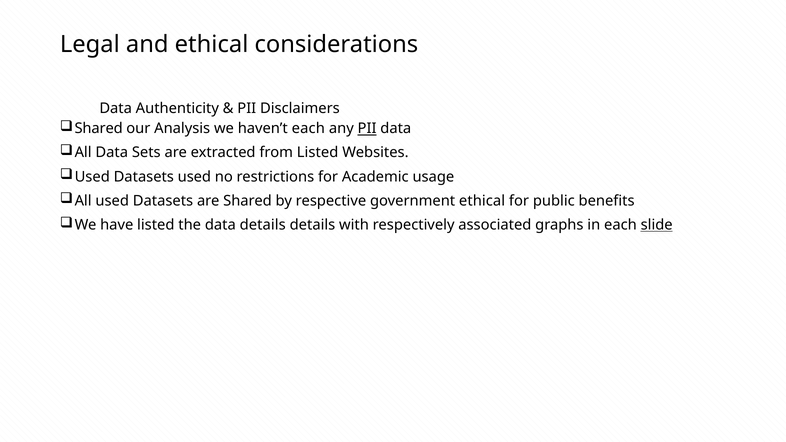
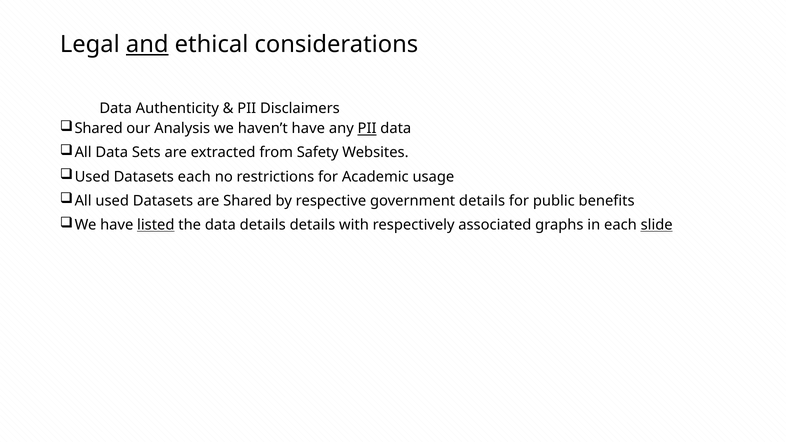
and underline: none -> present (147, 44)
haven’t each: each -> have (308, 129)
from Listed: Listed -> Safety (318, 153)
Datasets used: used -> each (194, 177)
government ethical: ethical -> details (482, 201)
listed underline: none -> present (156, 225)
